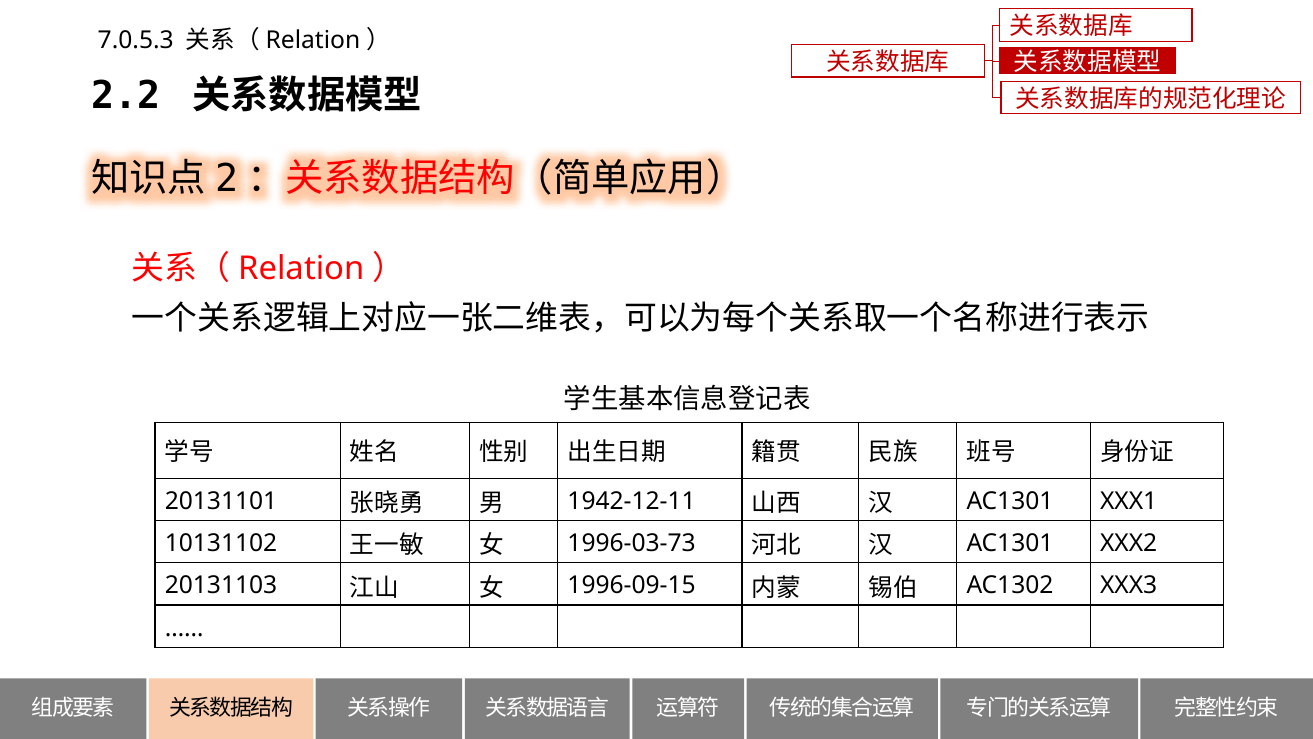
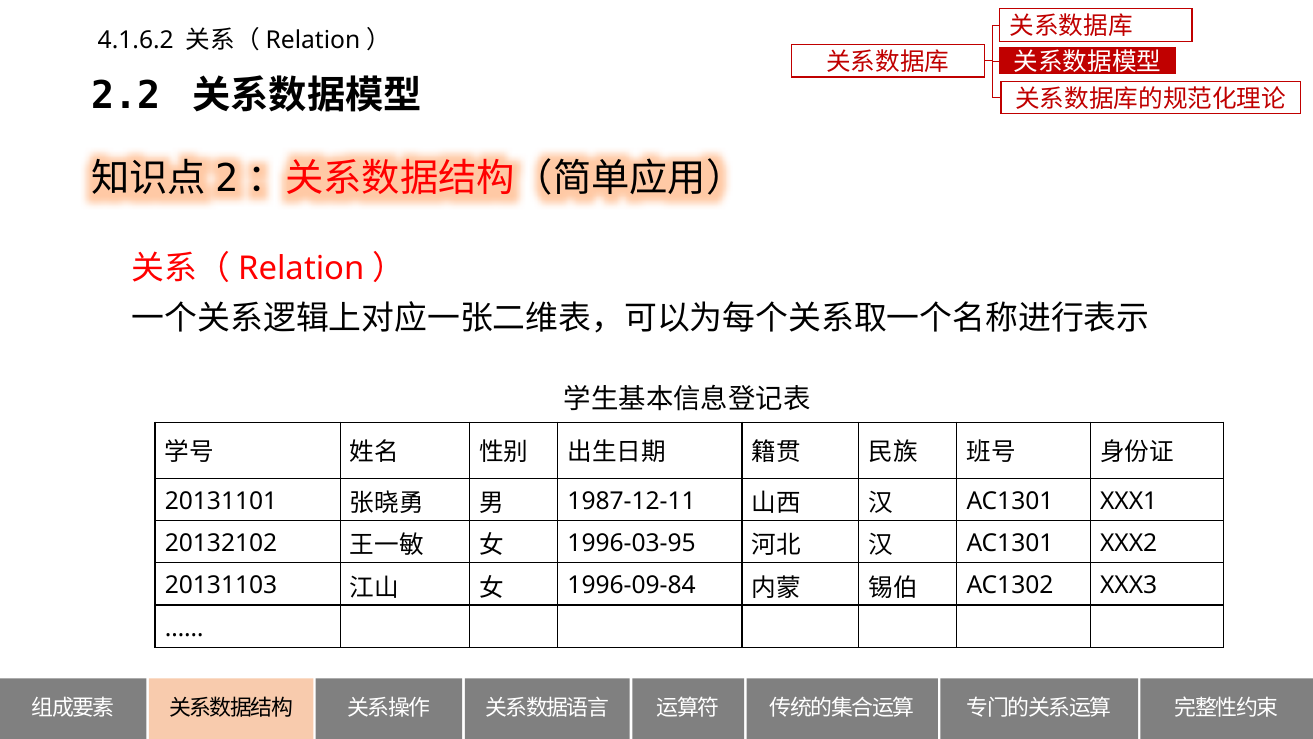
7.0.5.3: 7.0.5.3 -> 4.1.6.2 (136, 40)
1942-12-11: 1942-12-11 -> 1987-12-11 (632, 501)
10131102: 10131102 -> 20132102 (221, 543)
1996-03-73: 1996-03-73 -> 1996-03-95 (632, 543)
1996-09-15: 1996-09-15 -> 1996-09-84 (632, 585)
